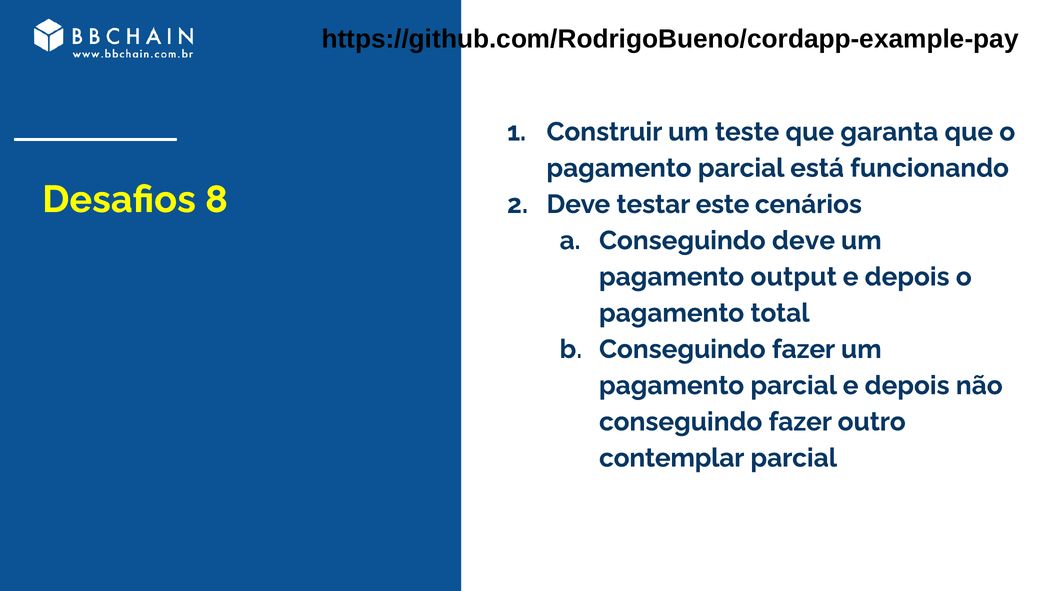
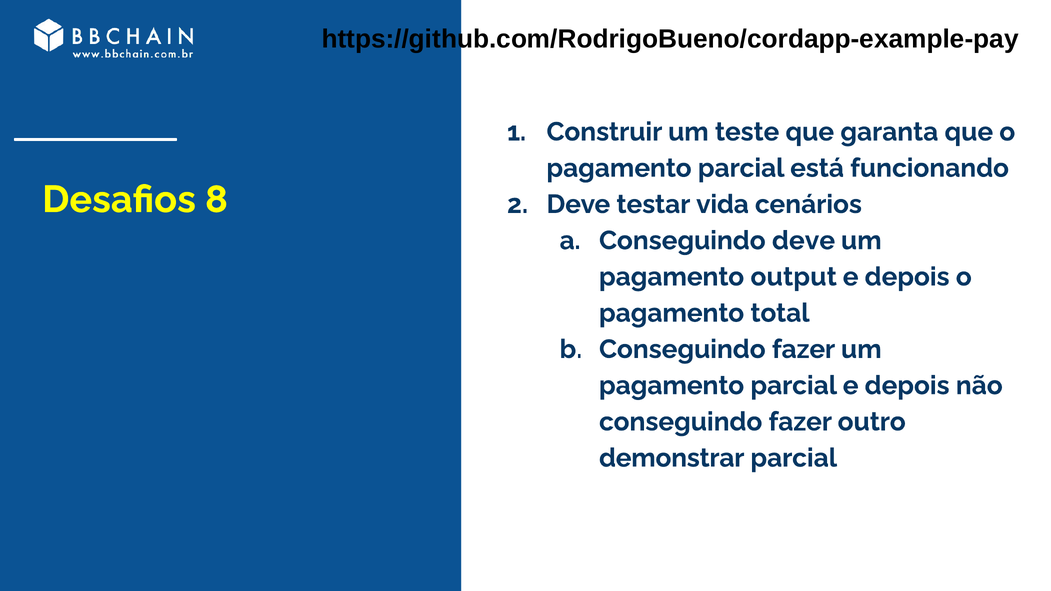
este: este -> vida (722, 204)
contemplar: contemplar -> demonstrar (672, 458)
